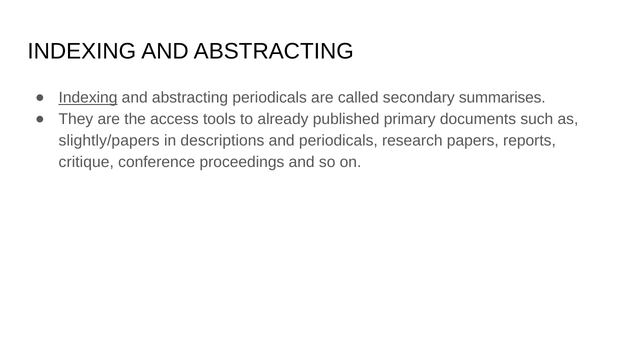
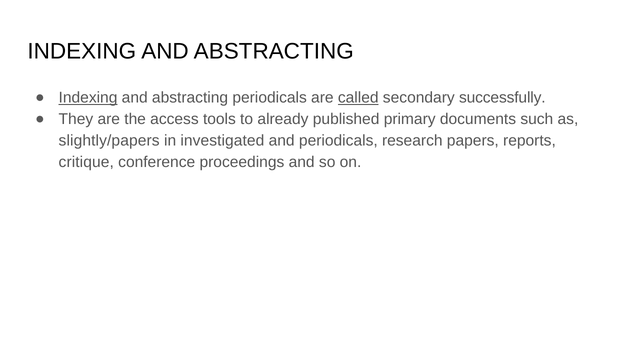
called underline: none -> present (358, 98)
summarises: summarises -> successfully (502, 98)
descriptions: descriptions -> investigated (222, 141)
